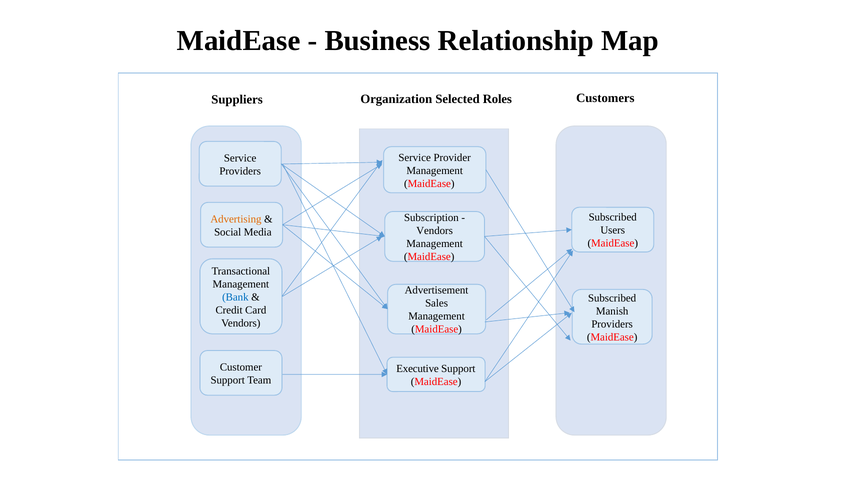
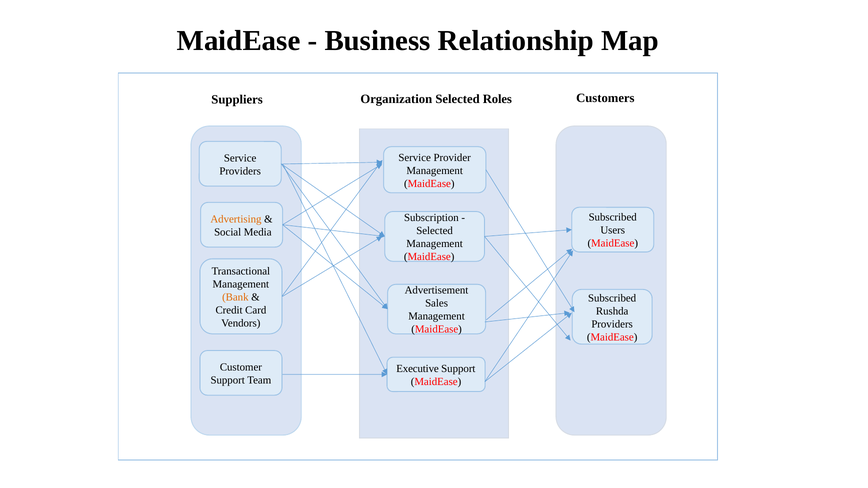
Vendors: Vendors -> Selected (435, 231)
Bank colour: blue -> orange (235, 297)
Manish: Manish -> Rushda (612, 311)
